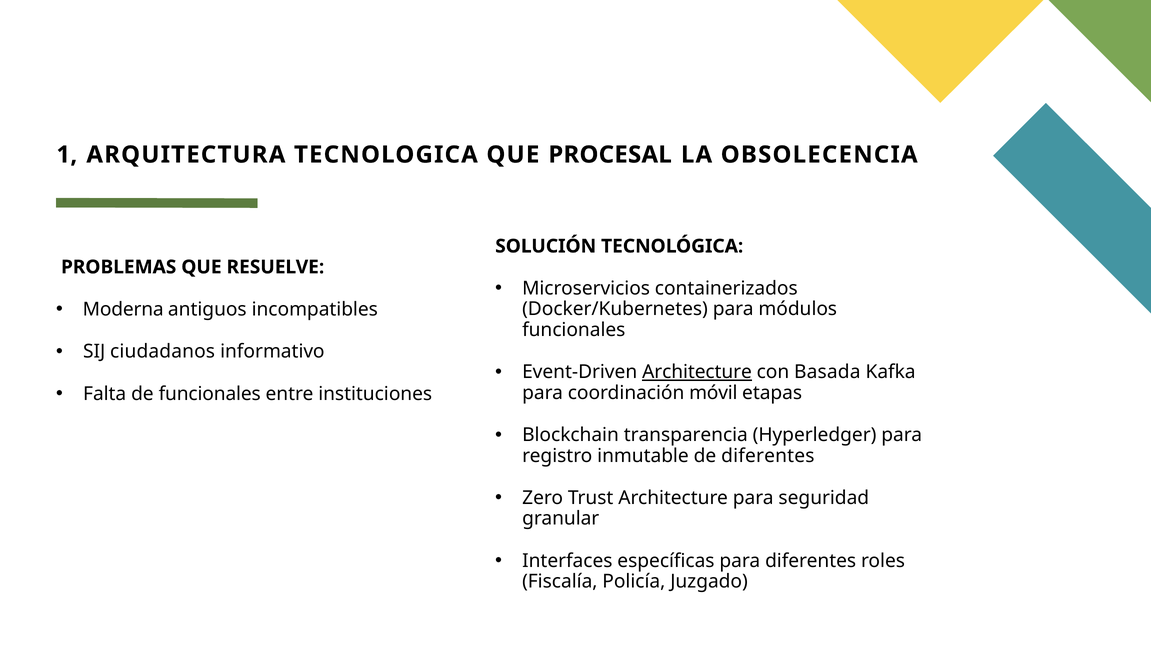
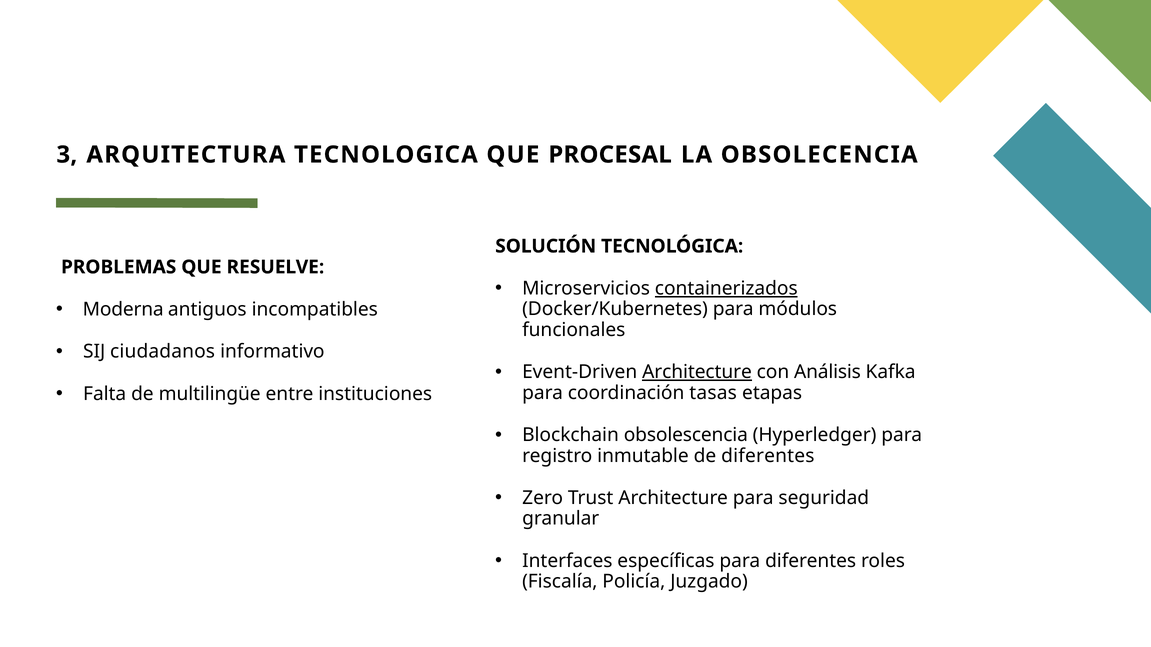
1: 1 -> 3 (67, 155)
containerizados underline: none -> present (726, 289)
Basada: Basada -> Análisis (827, 372)
de funcionales: funcionales -> multilingüe (210, 394)
móvil: móvil -> tasas (713, 393)
transparencia: transparencia -> obsolescencia (686, 435)
